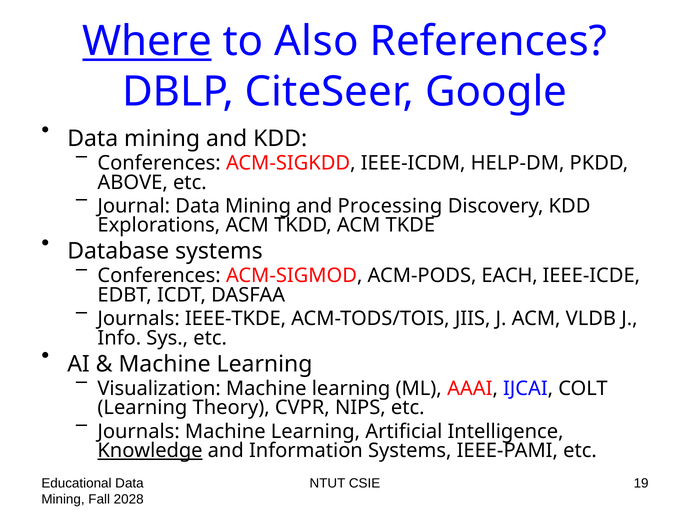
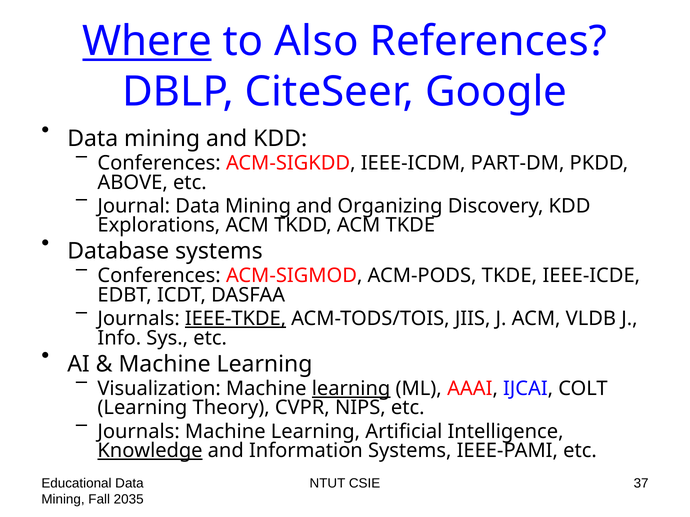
HELP-DM: HELP-DM -> PART-DM (518, 163)
Processing: Processing -> Organizing (390, 206)
ACM-PODS EACH: EACH -> TKDE (509, 276)
IEEE-TKDE underline: none -> present (236, 319)
learning underline: none -> present (351, 389)
19: 19 -> 37 (641, 484)
2028: 2028 -> 2035 (129, 500)
